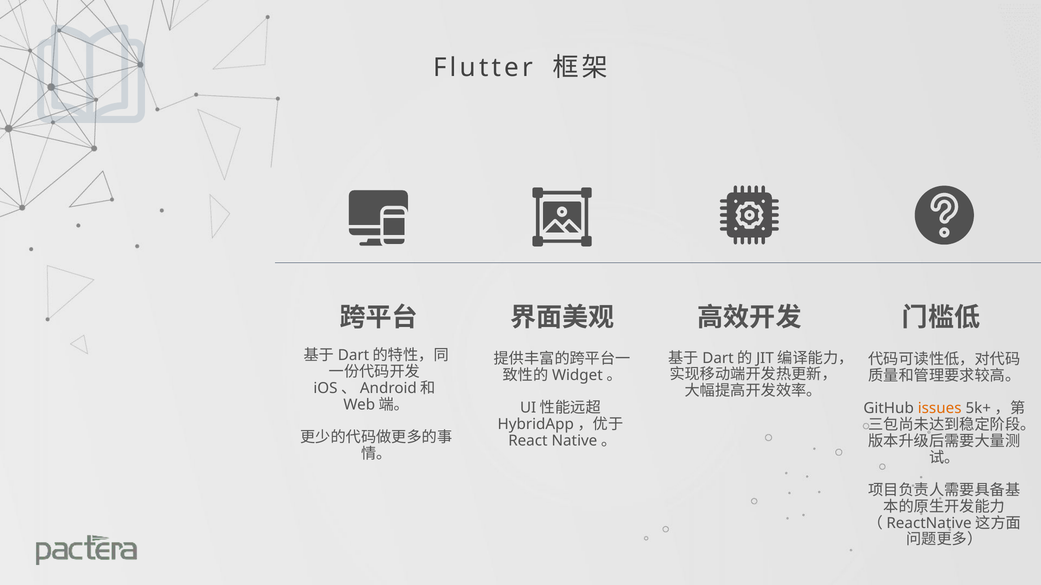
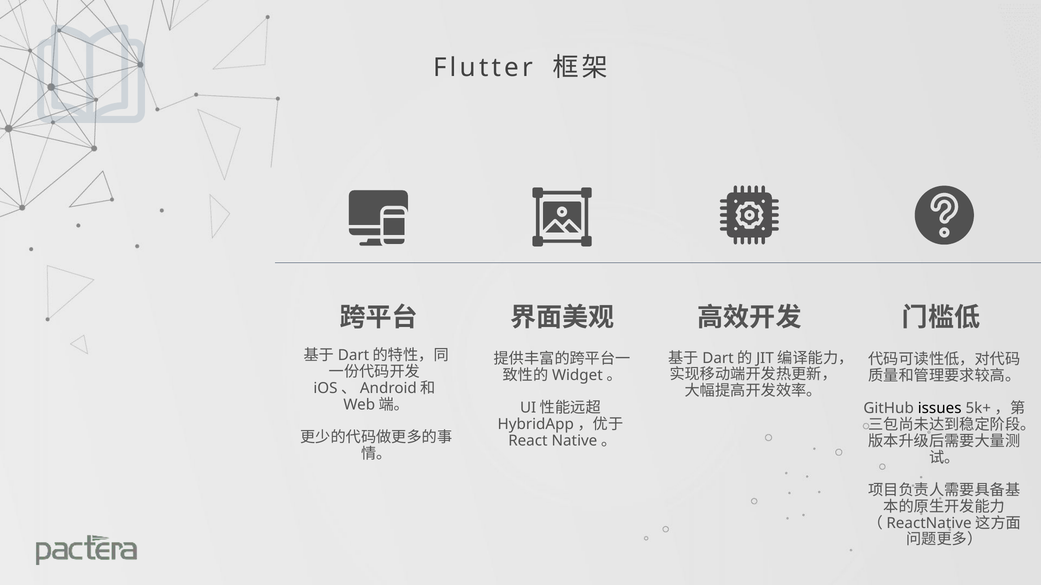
issues colour: orange -> black (940, 409)
